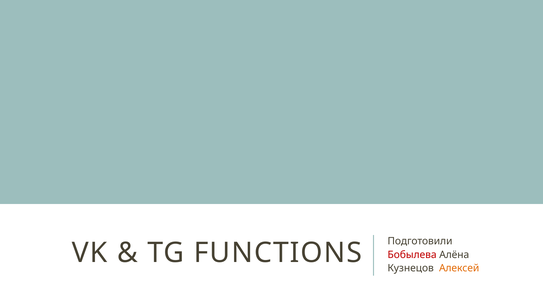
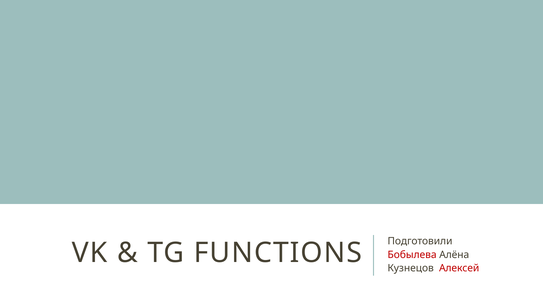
Алексей colour: orange -> red (459, 268)
